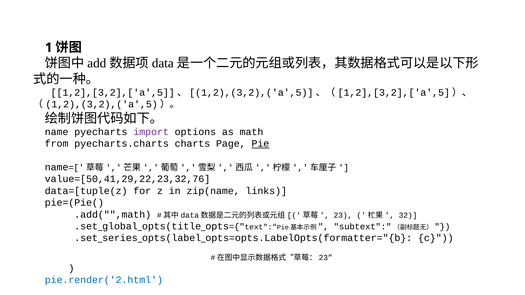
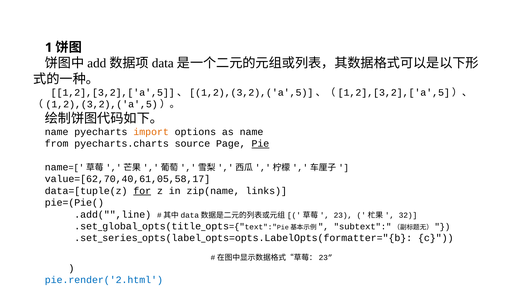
import colour: purple -> orange (151, 132)
as math: math -> name (252, 132)
charts: charts -> source (192, 144)
value=[50,41,29,22,23,32,76: value=[50,41,29,22,23,32,76 -> value=[62,70,40,61,05,58,17 (127, 179)
for underline: none -> present (142, 191)
.add("",math: .add("",math -> .add("",line (113, 215)
